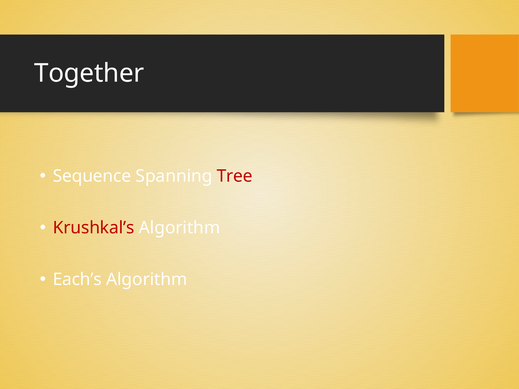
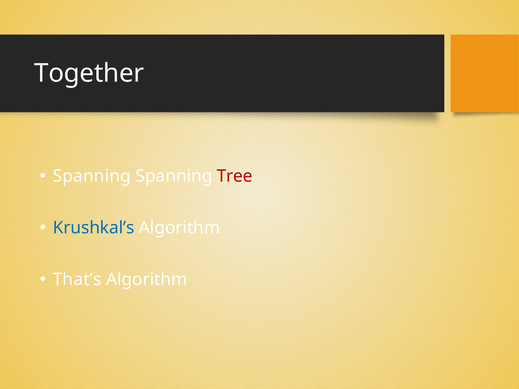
Sequence: Sequence -> Spanning (92, 176)
Krushkal’s colour: red -> blue (94, 228)
Each’s: Each’s -> That’s (77, 280)
